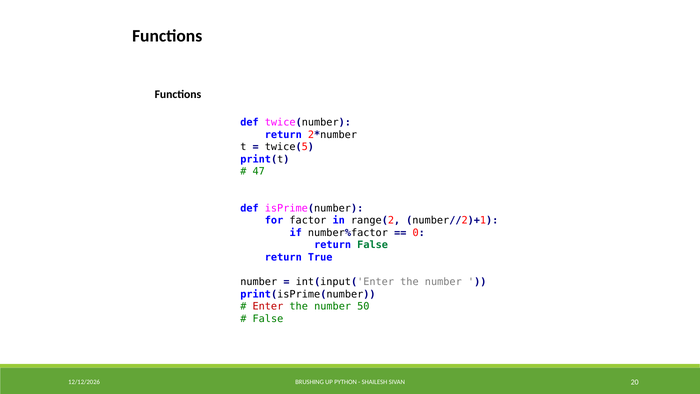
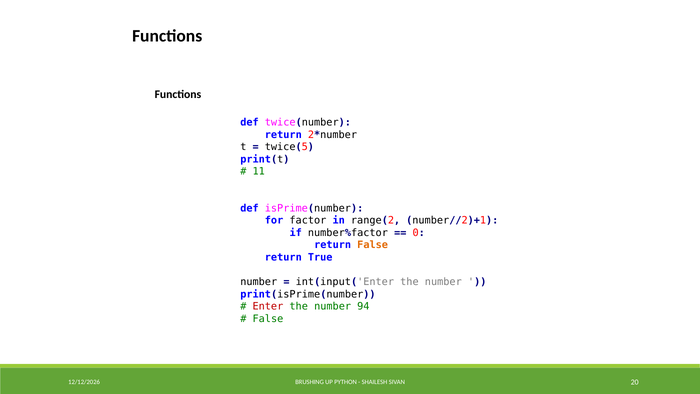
47: 47 -> 11 (259, 171)
False colour: green -> orange (373, 245)
50: 50 -> 94 (363, 306)
